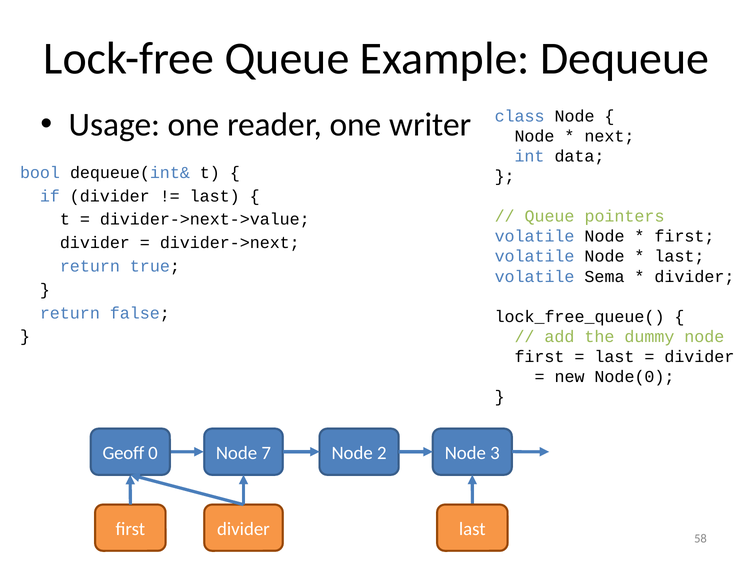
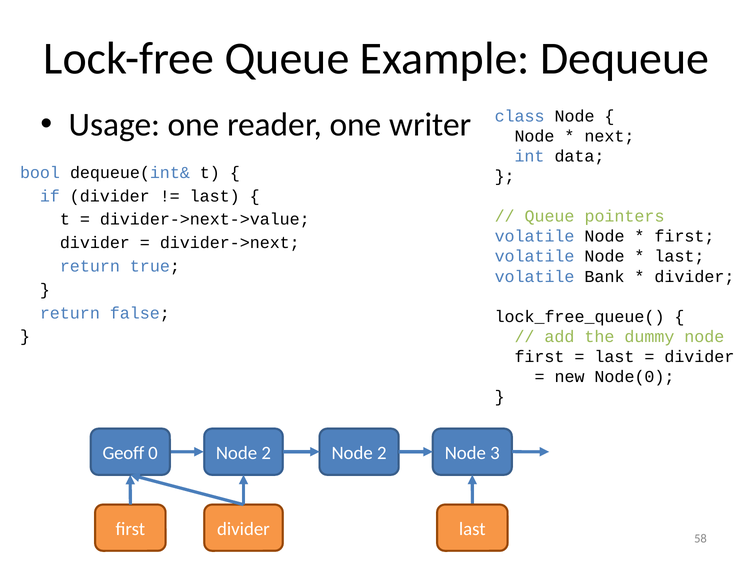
Sema: Sema -> Bank (605, 276)
7: 7 -> 2 (266, 453)
